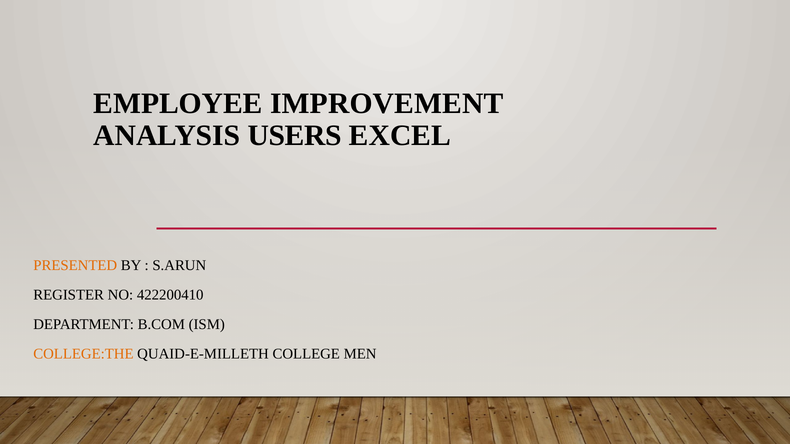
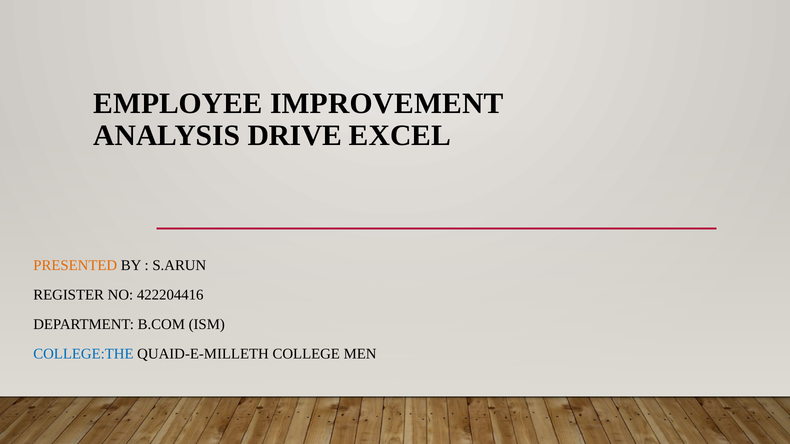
USERS: USERS -> DRIVE (295, 135)
422200410: 422200410 -> 422204416 (170, 295)
COLLEGE:THE colour: orange -> blue (83, 354)
